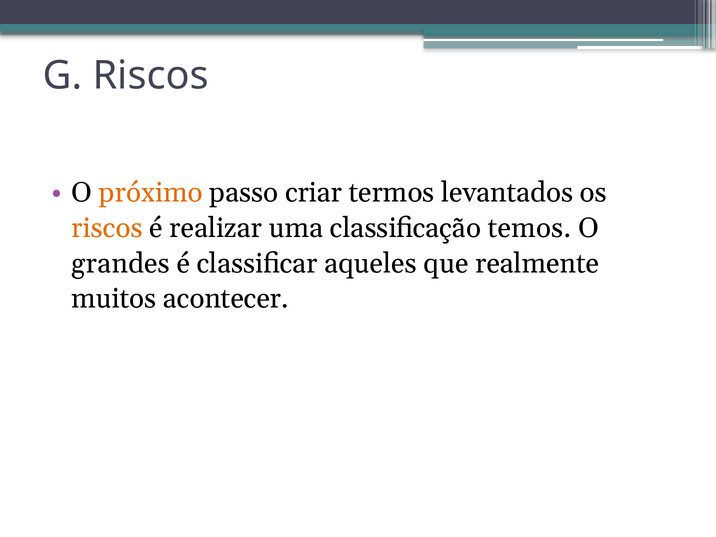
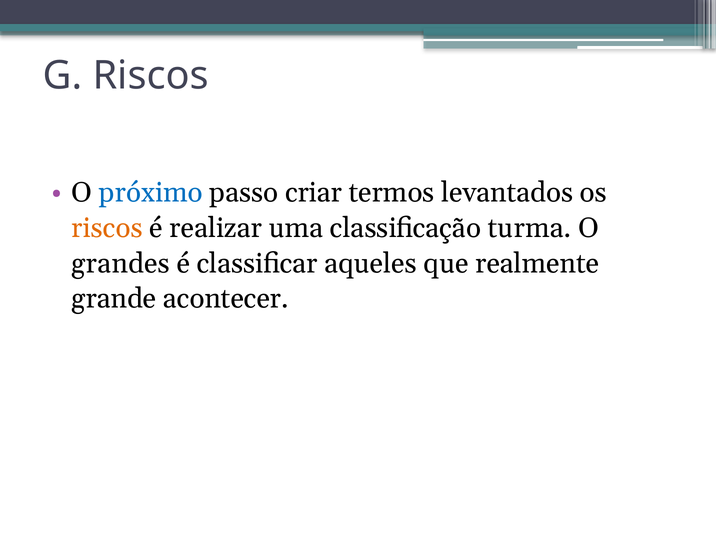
próximo colour: orange -> blue (151, 193)
temos: temos -> turma (530, 228)
muitos: muitos -> grande (114, 299)
